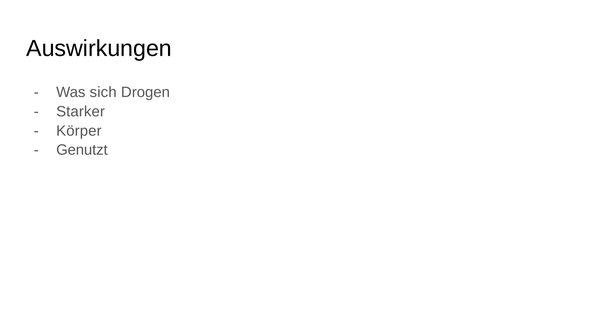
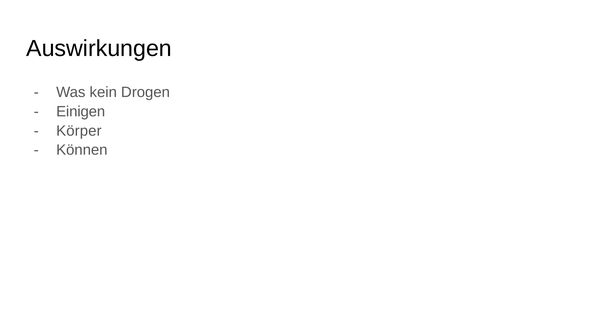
sich: sich -> kein (103, 92)
Starker: Starker -> Einigen (81, 112)
Genutzt: Genutzt -> Können (82, 150)
